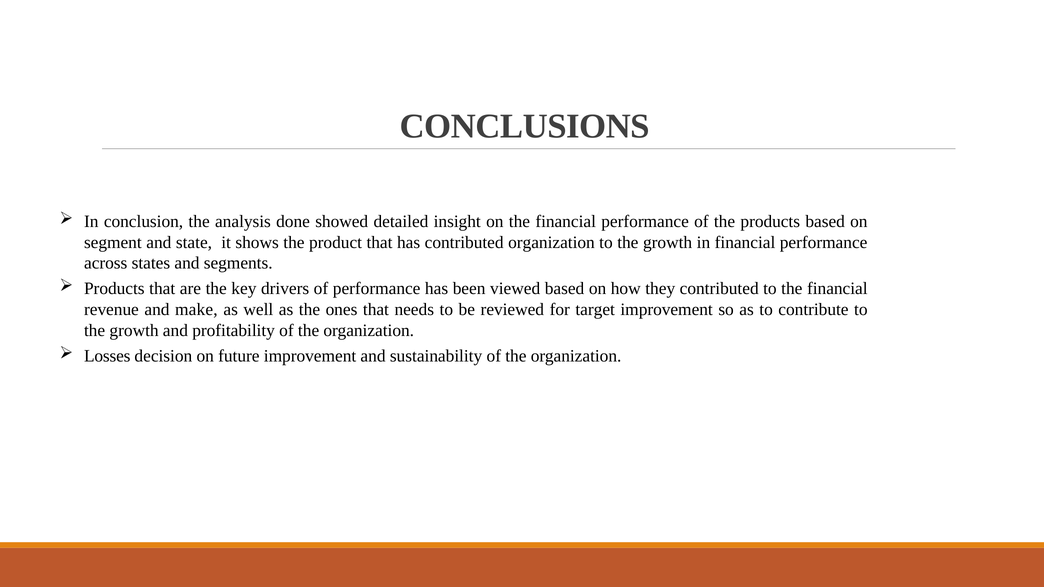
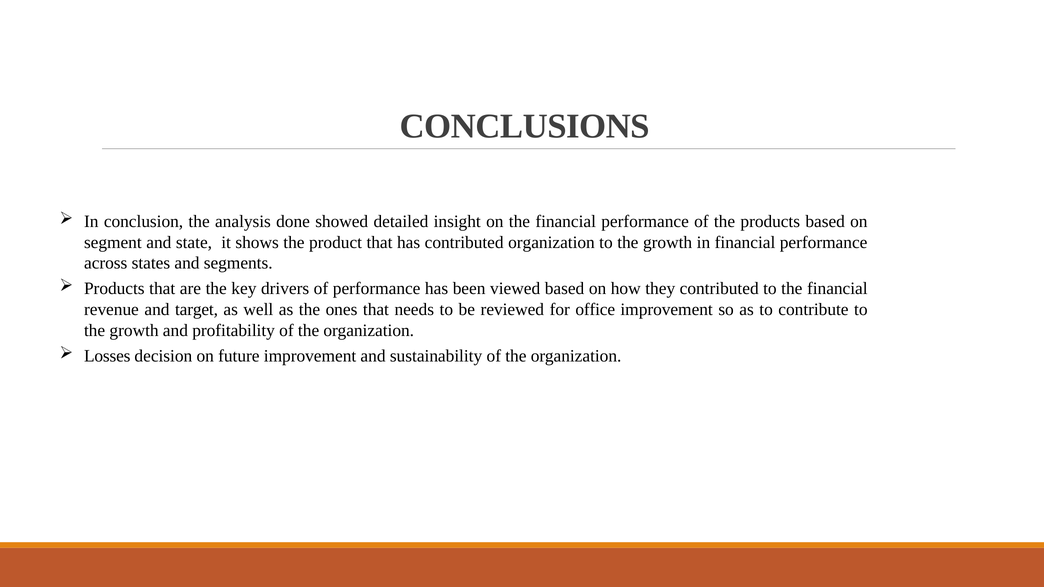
make: make -> target (197, 310)
target: target -> office (595, 310)
